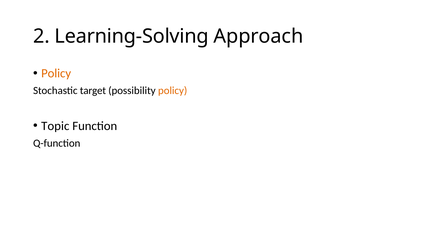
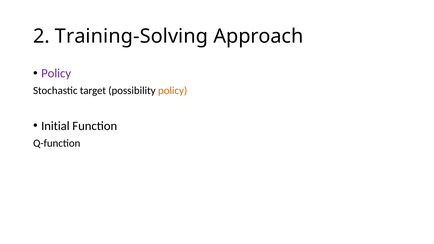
Learning-Solving: Learning-Solving -> Training-Solving (132, 36)
Policy colour: orange -> purple (56, 73)
Topic: Topic -> Initial (55, 126)
